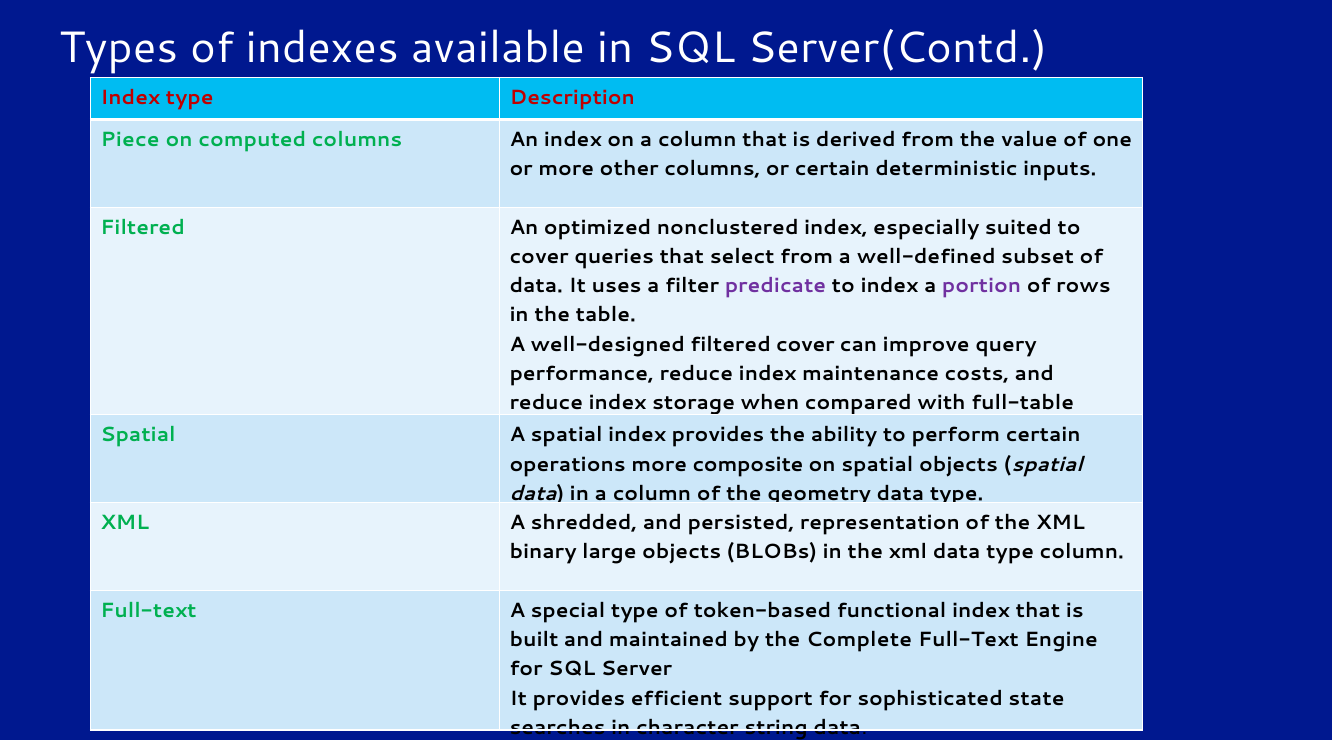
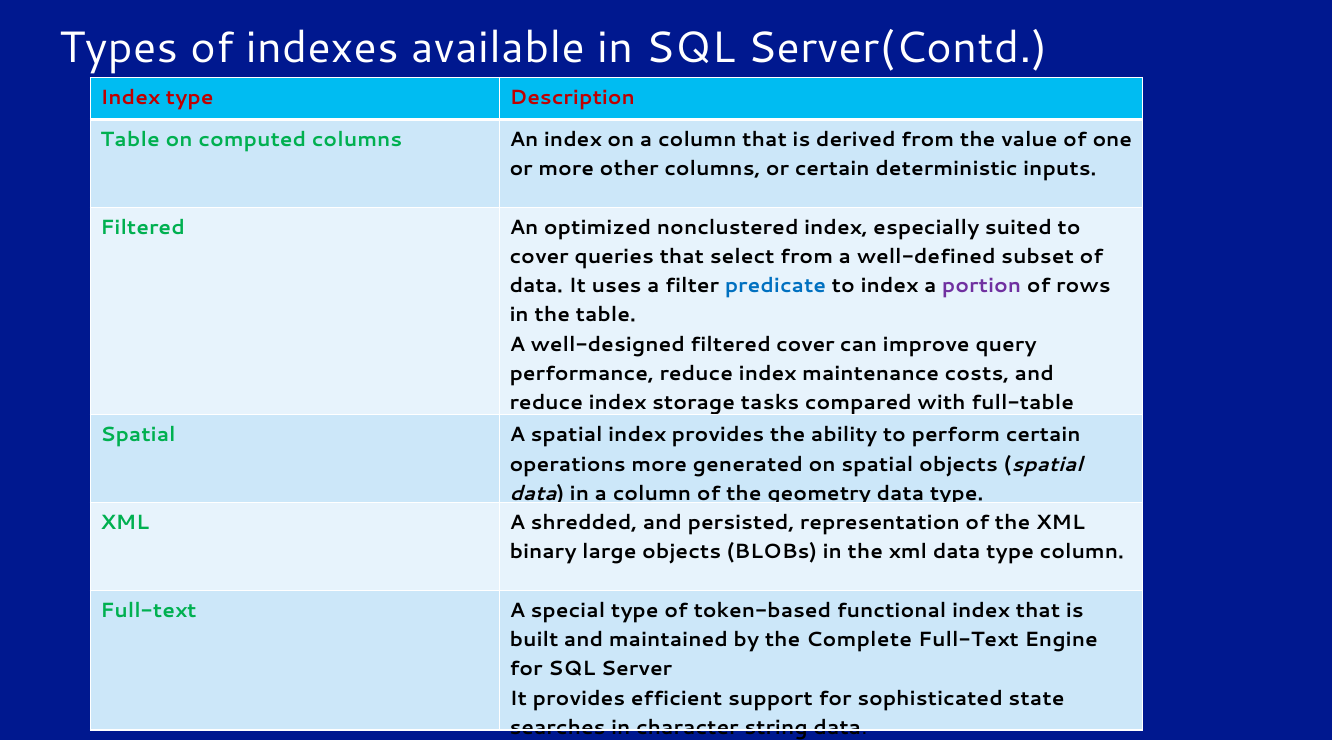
Piece: Piece -> Table (130, 140)
predicate colour: purple -> blue (775, 286)
when: when -> tasks (770, 402)
composite: composite -> generated (748, 464)
